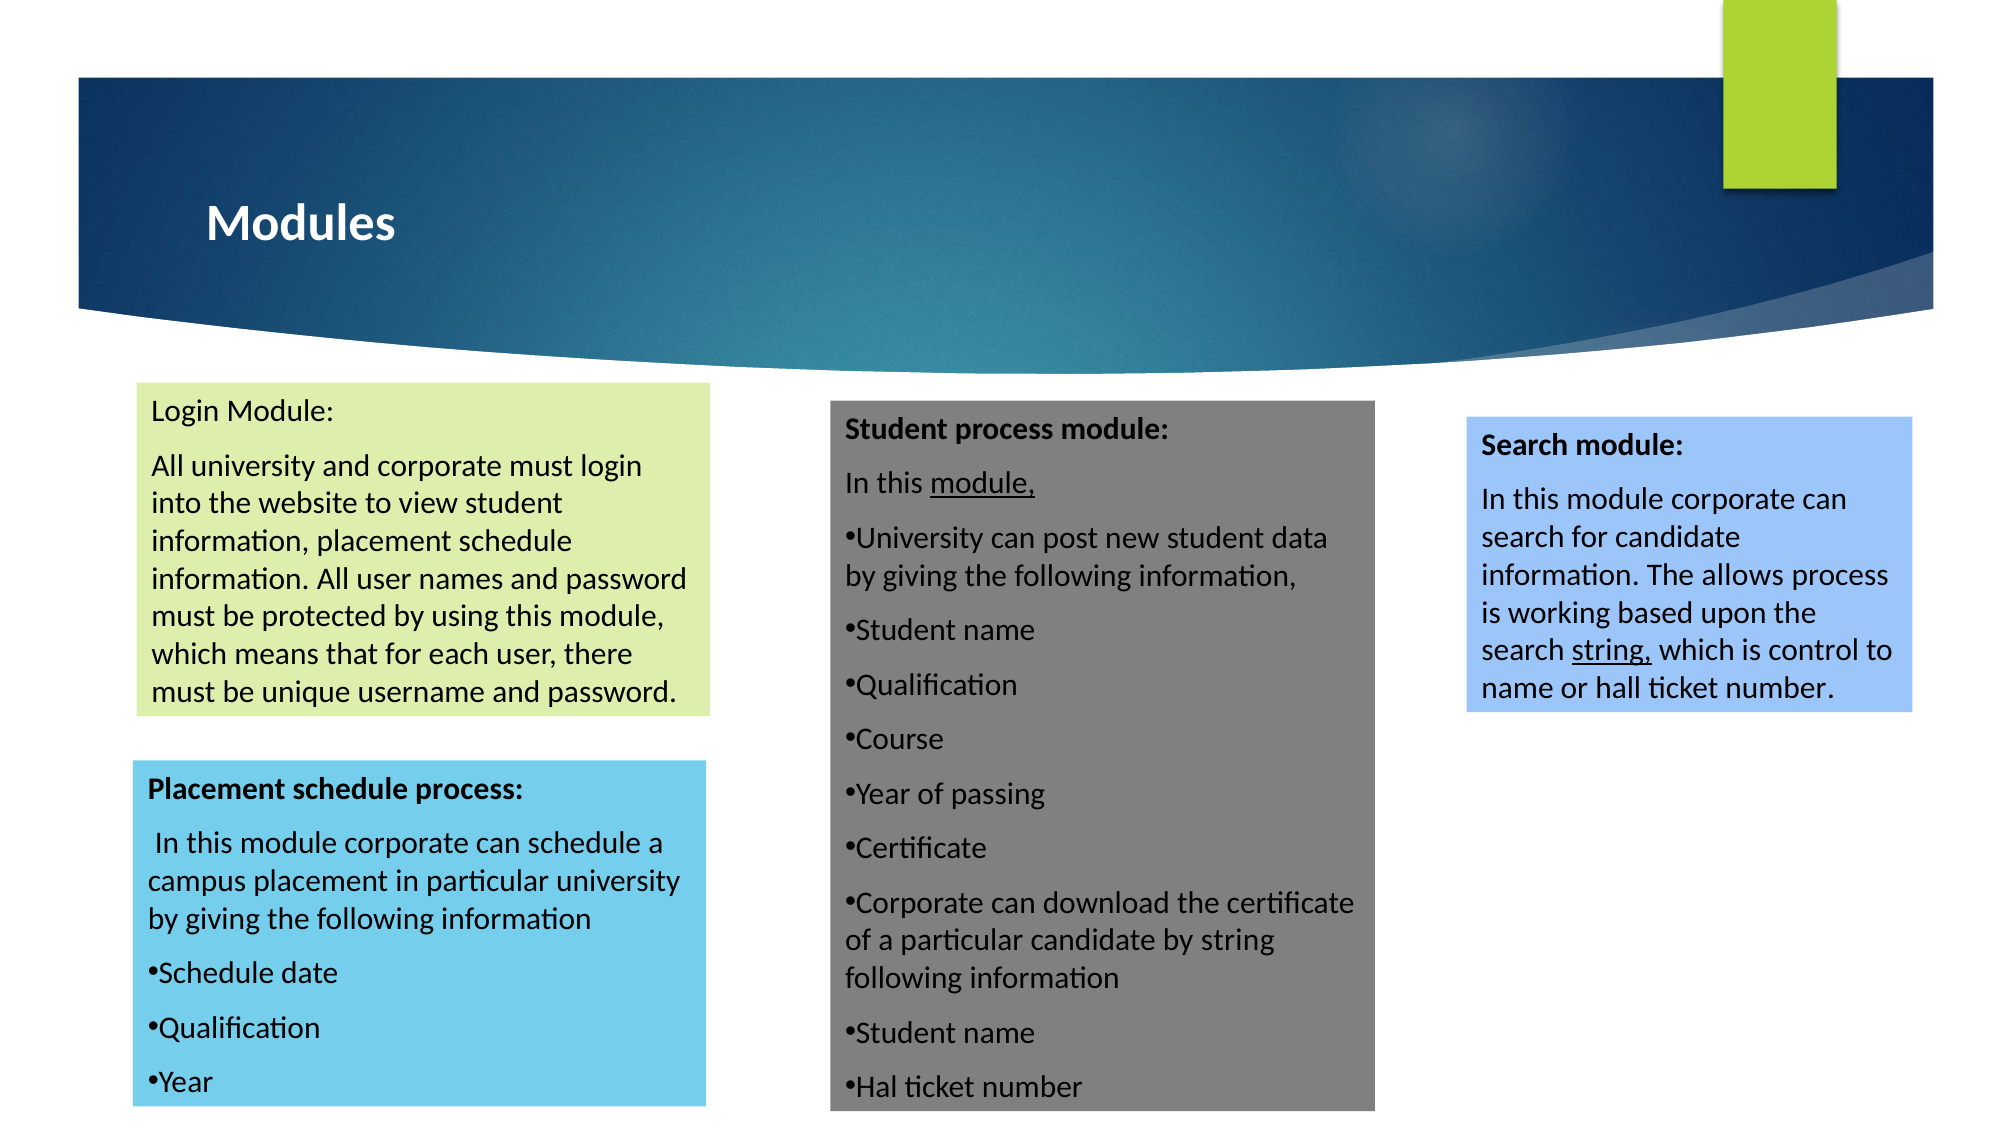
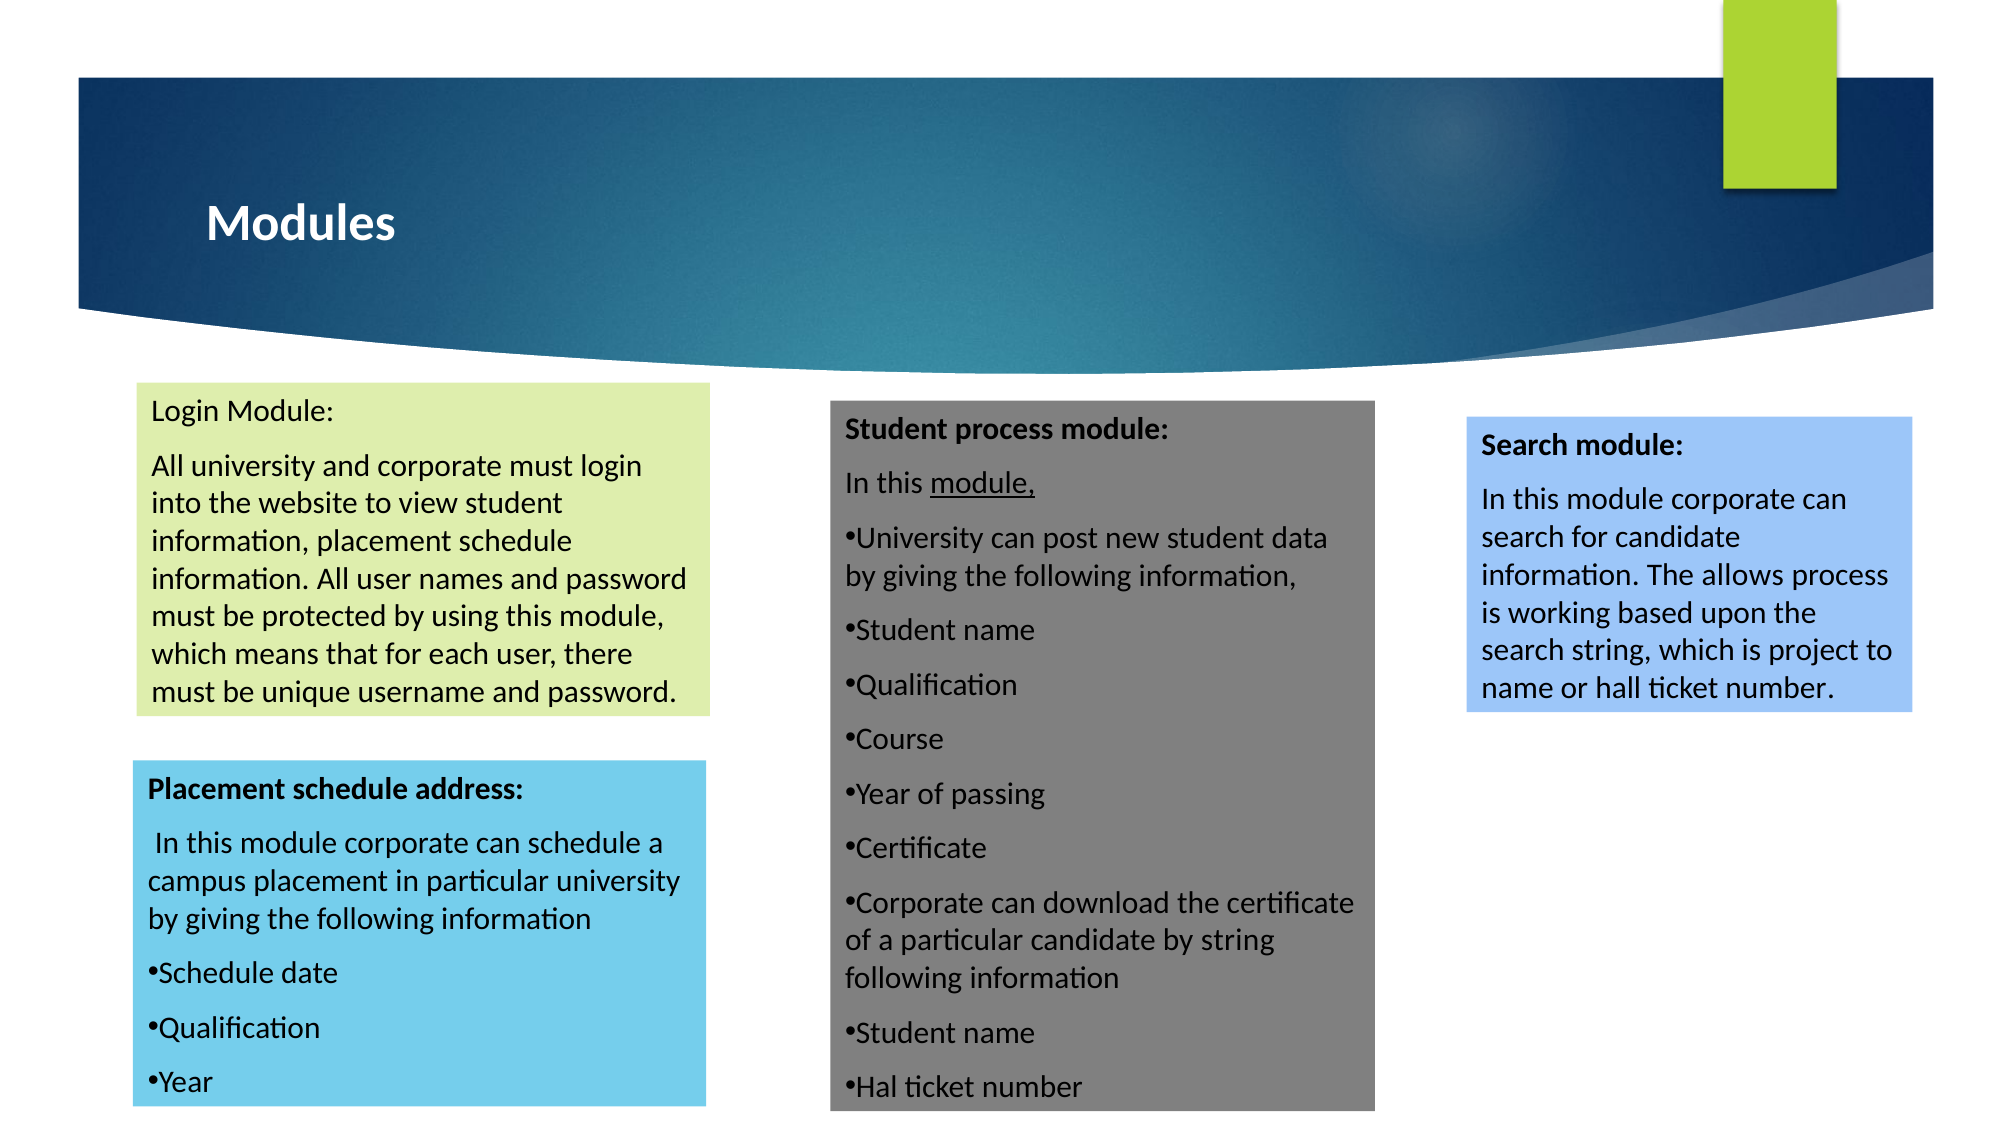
string underline: present -> none (1612, 651)
control: control -> project (1814, 651)
schedule process: process -> address (470, 789)
